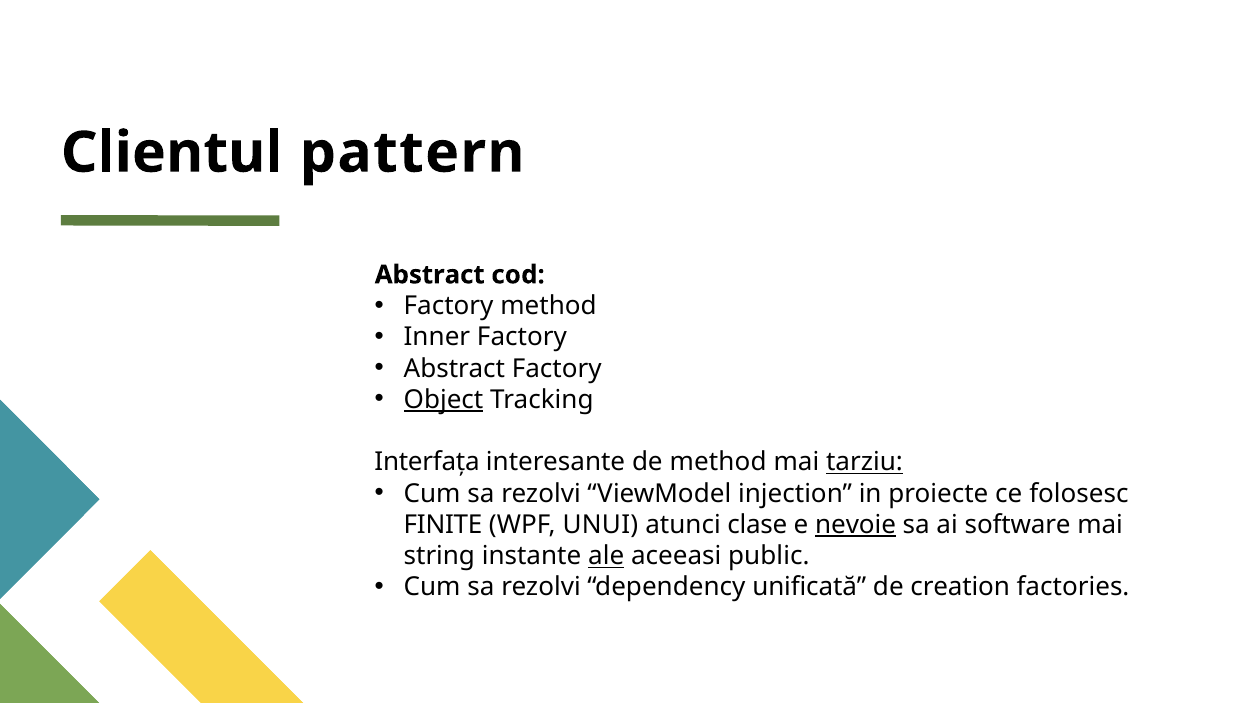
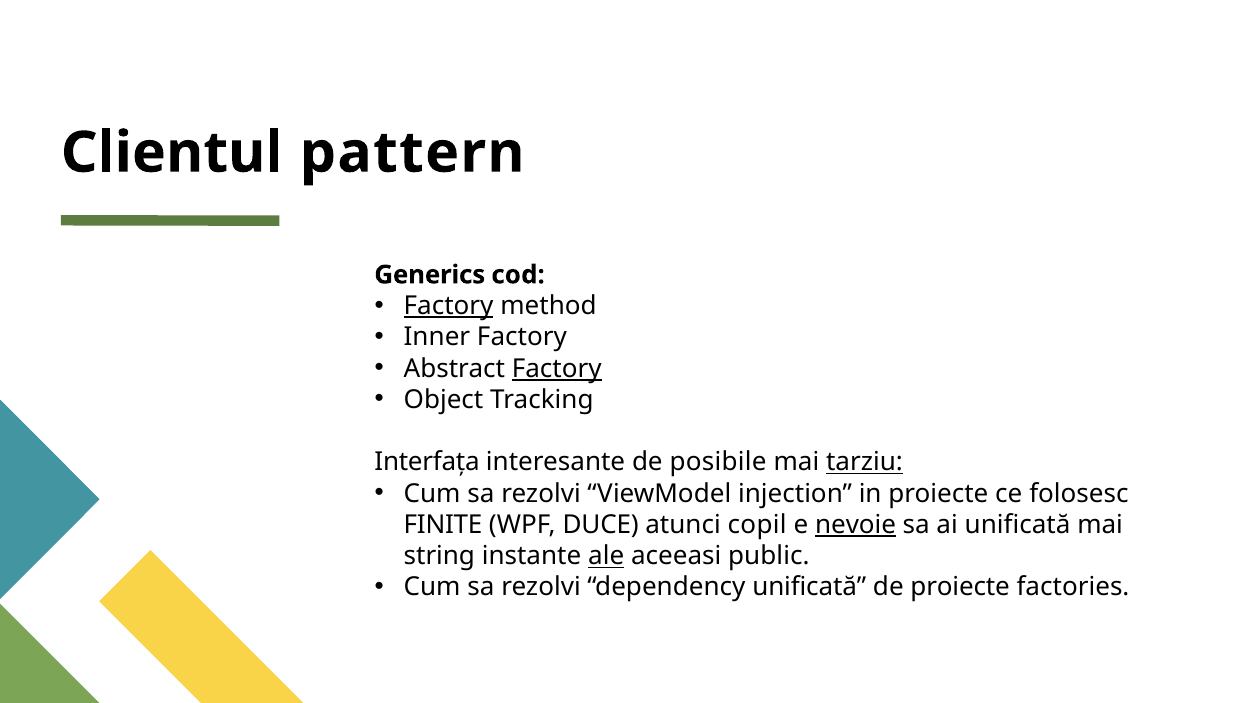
Abstract: Abstract -> Generics (430, 275)
Factory underline: none -> present (449, 306)
Factory underline: none -> present (557, 368)
Object underline: present -> none (444, 400)
de method: method -> posibile (718, 462)
UNUI: UNUI -> DUCE (601, 525)
clase: clase -> copil (757, 525)
ai software: software -> unificată (1018, 525)
de creation: creation -> proiecte (960, 587)
